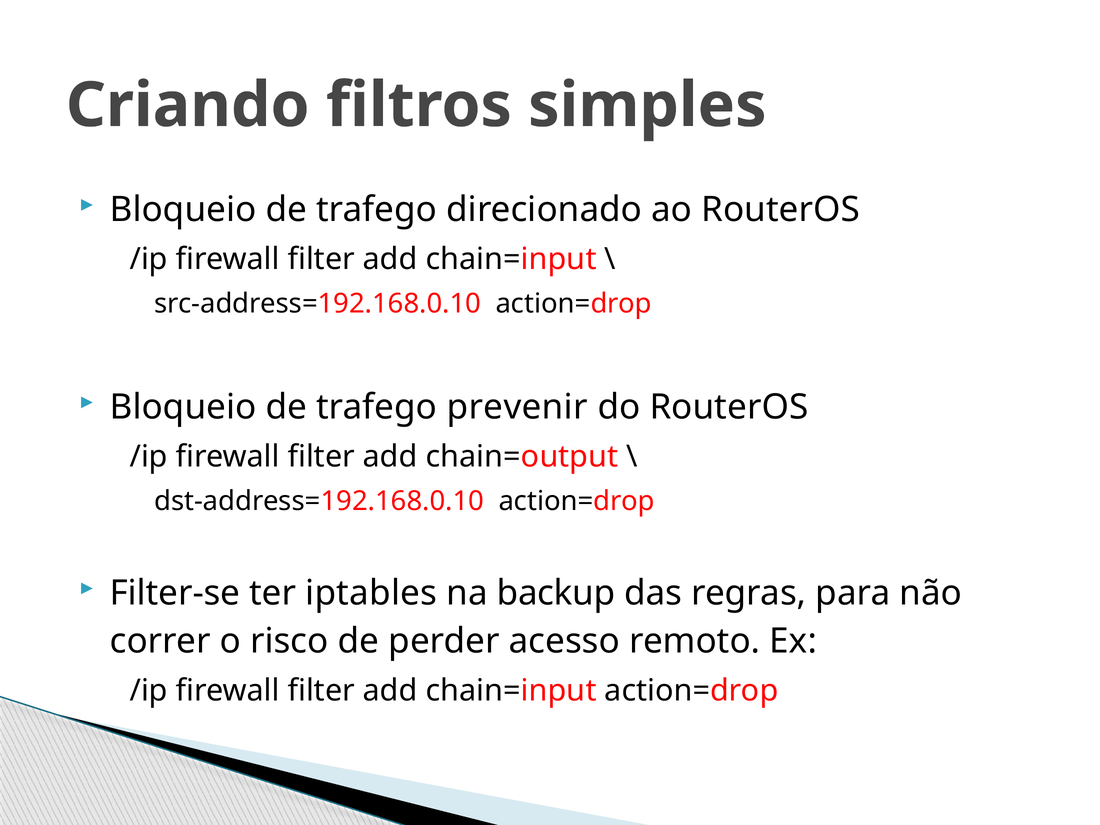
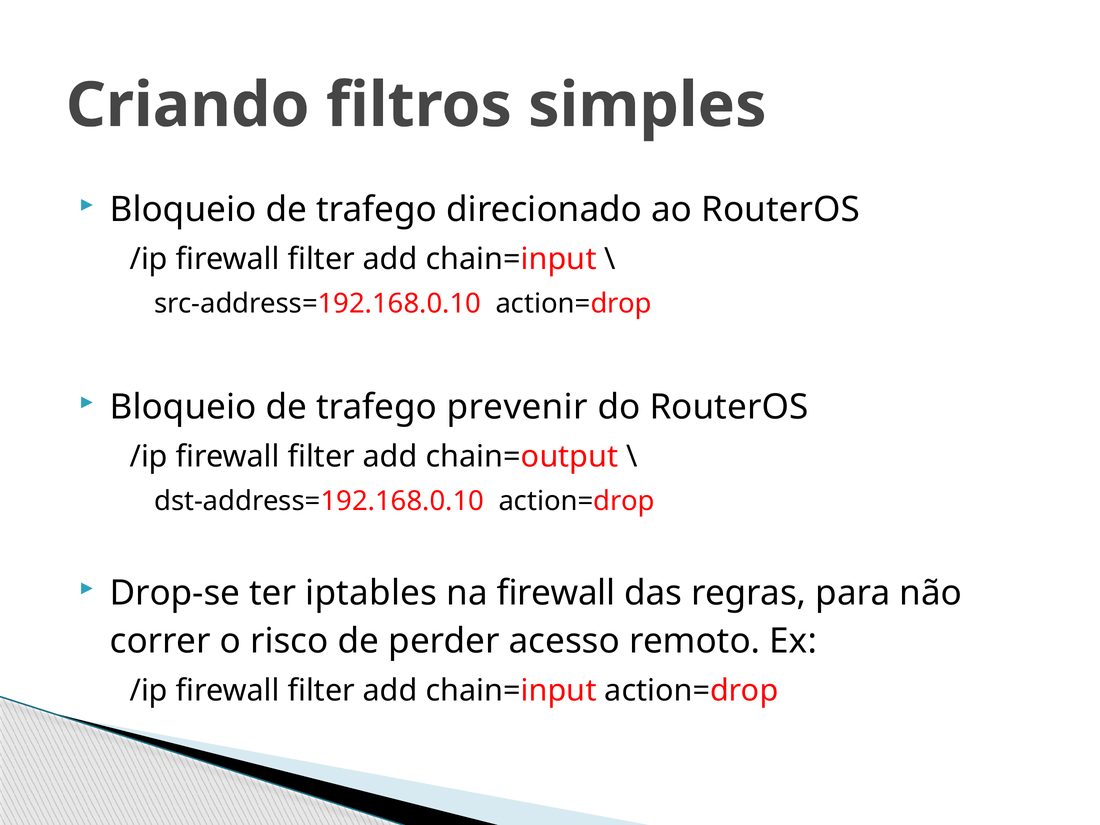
Filter-se: Filter-se -> Drop-se (175, 593)
na backup: backup -> firewall (556, 593)
